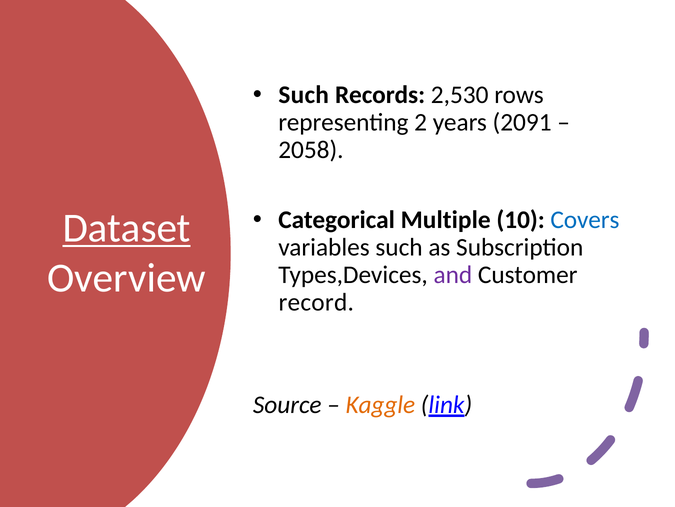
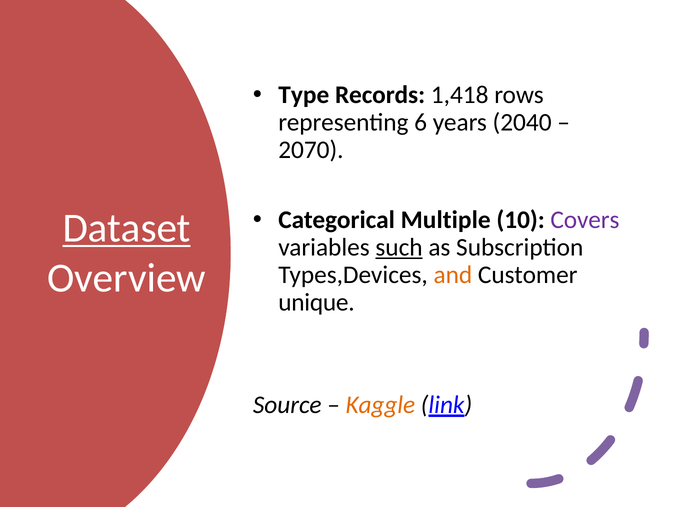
Such: Such -> Type (304, 95)
2,530: 2,530 -> 1,418 (460, 95)
2: 2 -> 6 (421, 122)
2091: 2091 -> 2040 (522, 122)
2058: 2058 -> 2070 (311, 150)
Covers colour: blue -> purple (585, 220)
such underline: none -> present (399, 247)
and colour: purple -> orange (453, 274)
record: record -> unique (316, 302)
